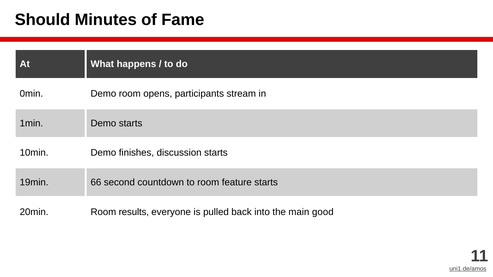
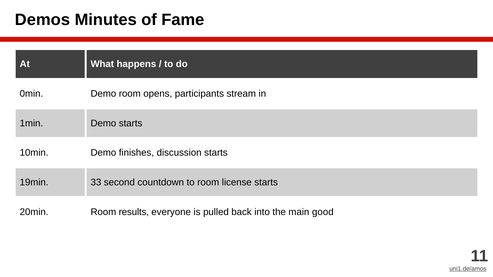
Should: Should -> Demos (42, 20)
66: 66 -> 33 (96, 183)
feature: feature -> license (237, 183)
